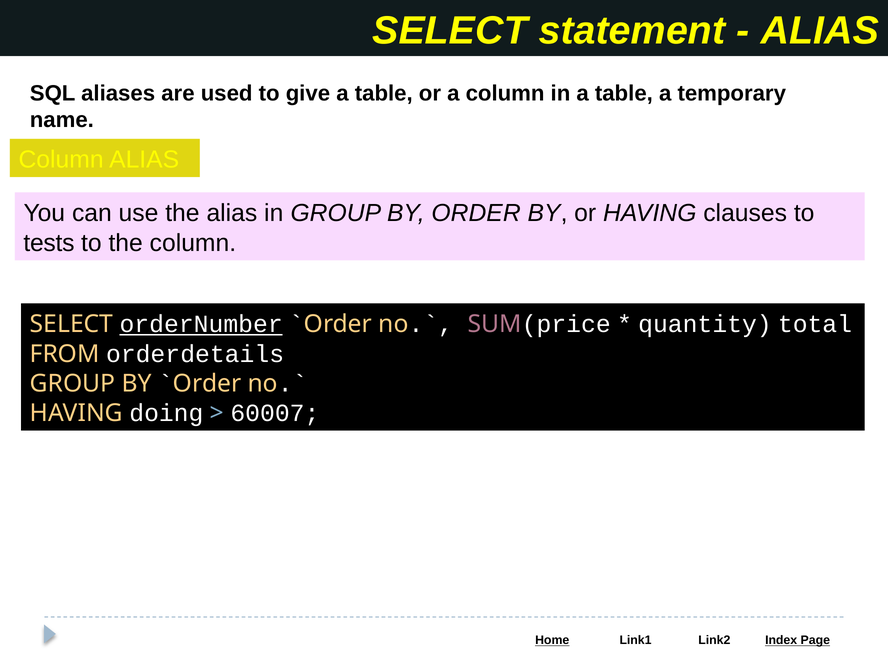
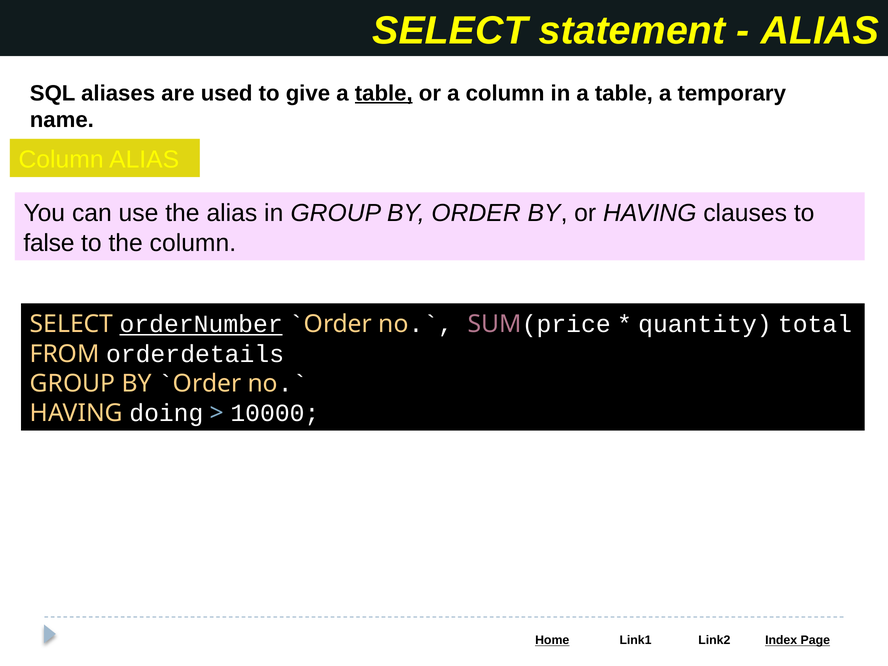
table underline: none -> present (384, 93)
tests: tests -> false (49, 243)
60007: 60007 -> 10000 (275, 413)
